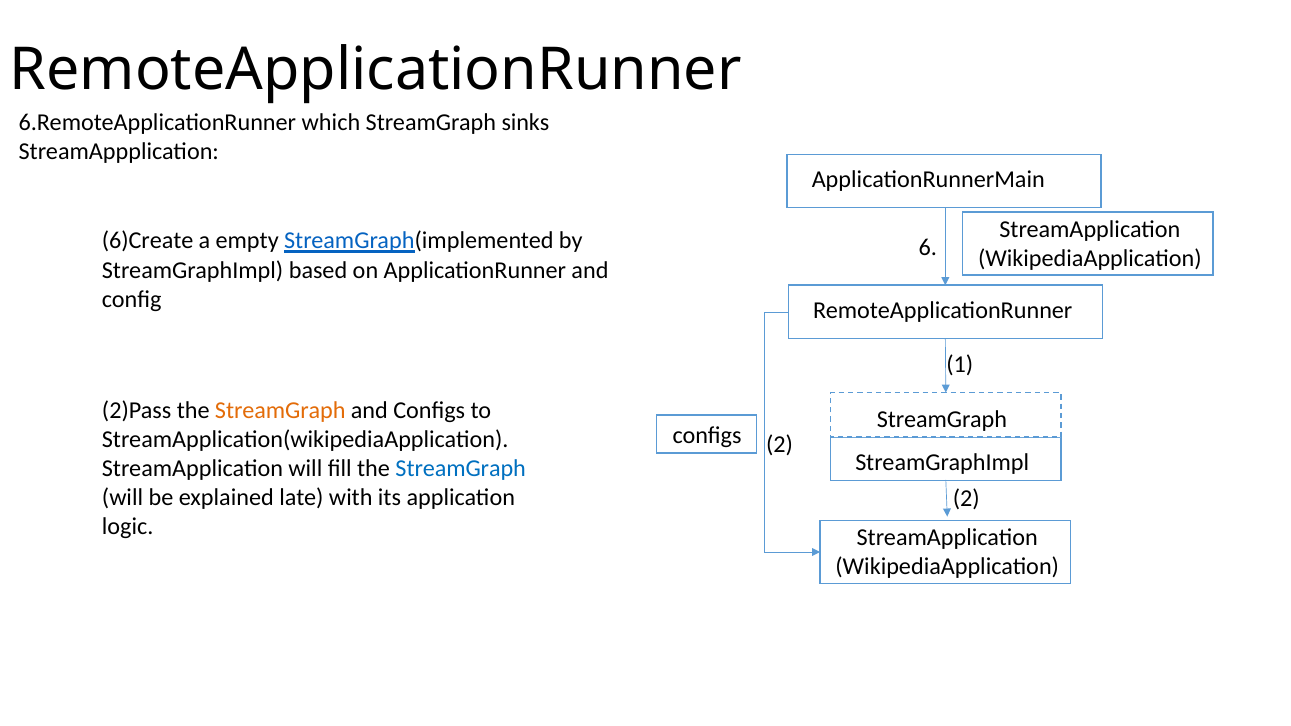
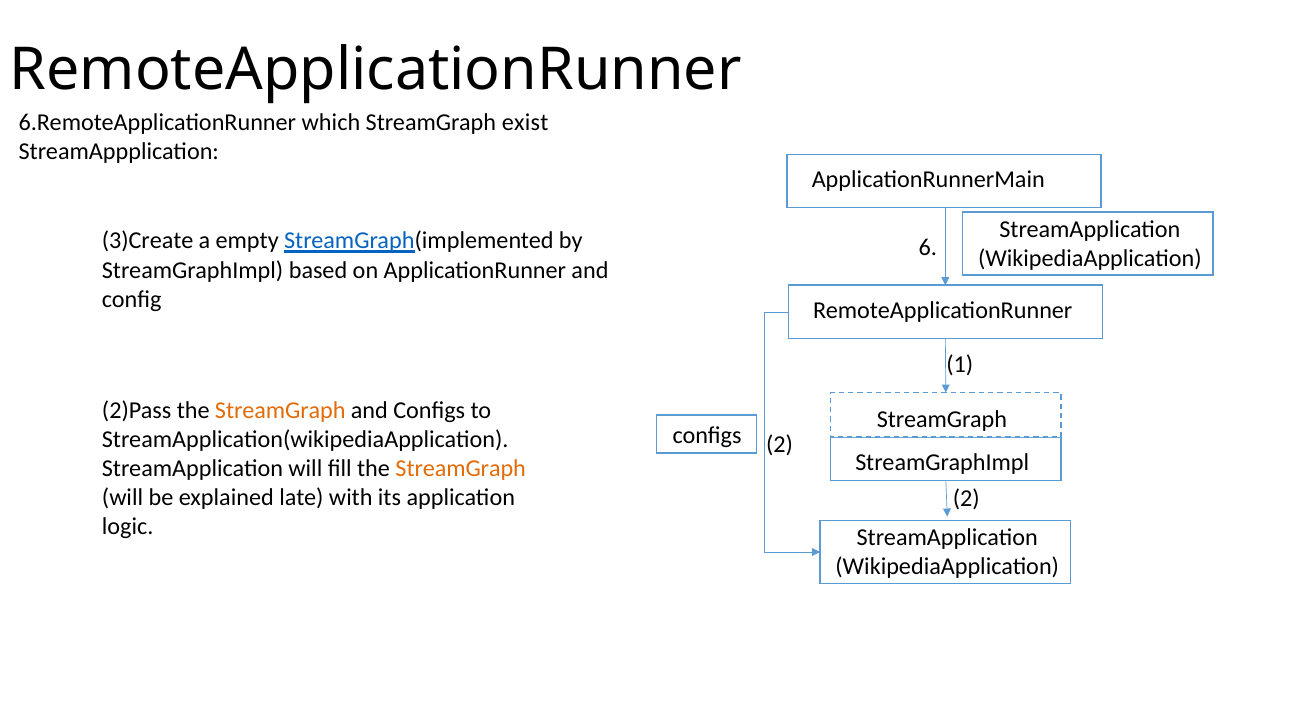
sinks: sinks -> exist (525, 123)
6)Create: 6)Create -> 3)Create (148, 241)
StreamGraph colour: blue -> orange (461, 469)
